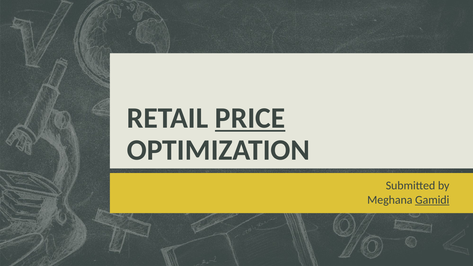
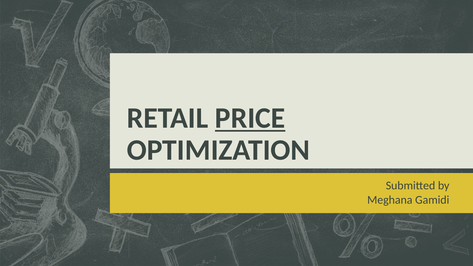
Gamidi underline: present -> none (432, 200)
